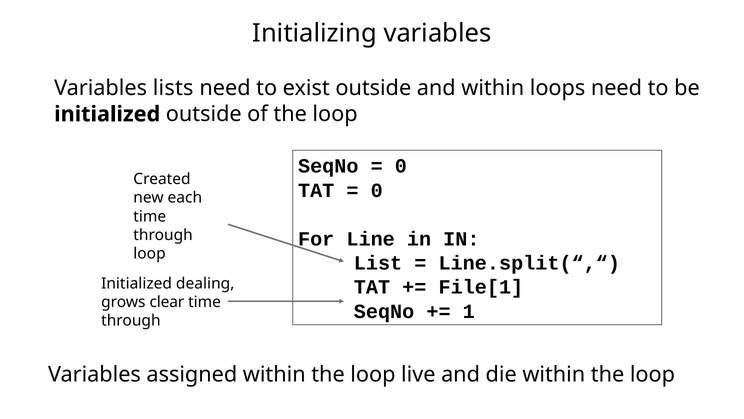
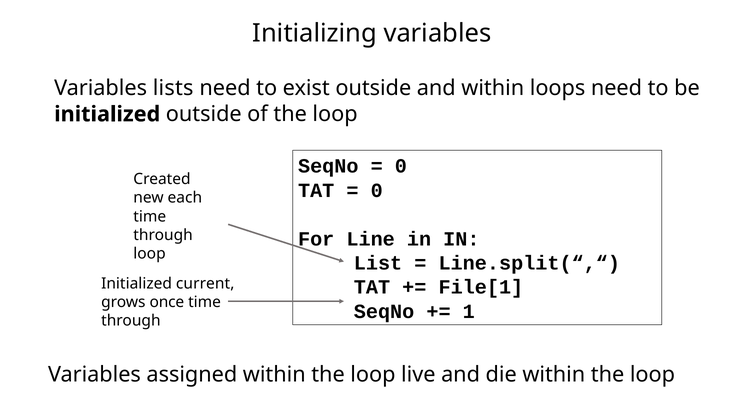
dealing: dealing -> current (205, 283)
clear: clear -> once (167, 302)
